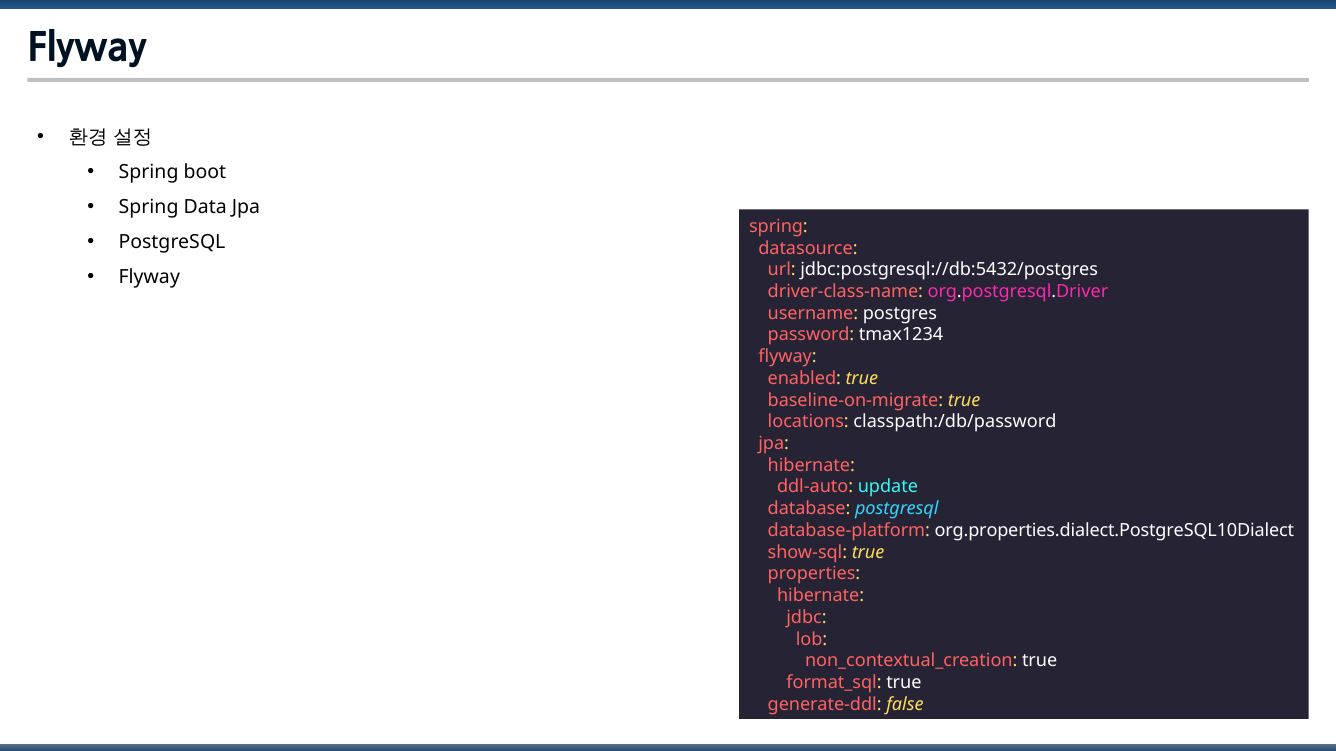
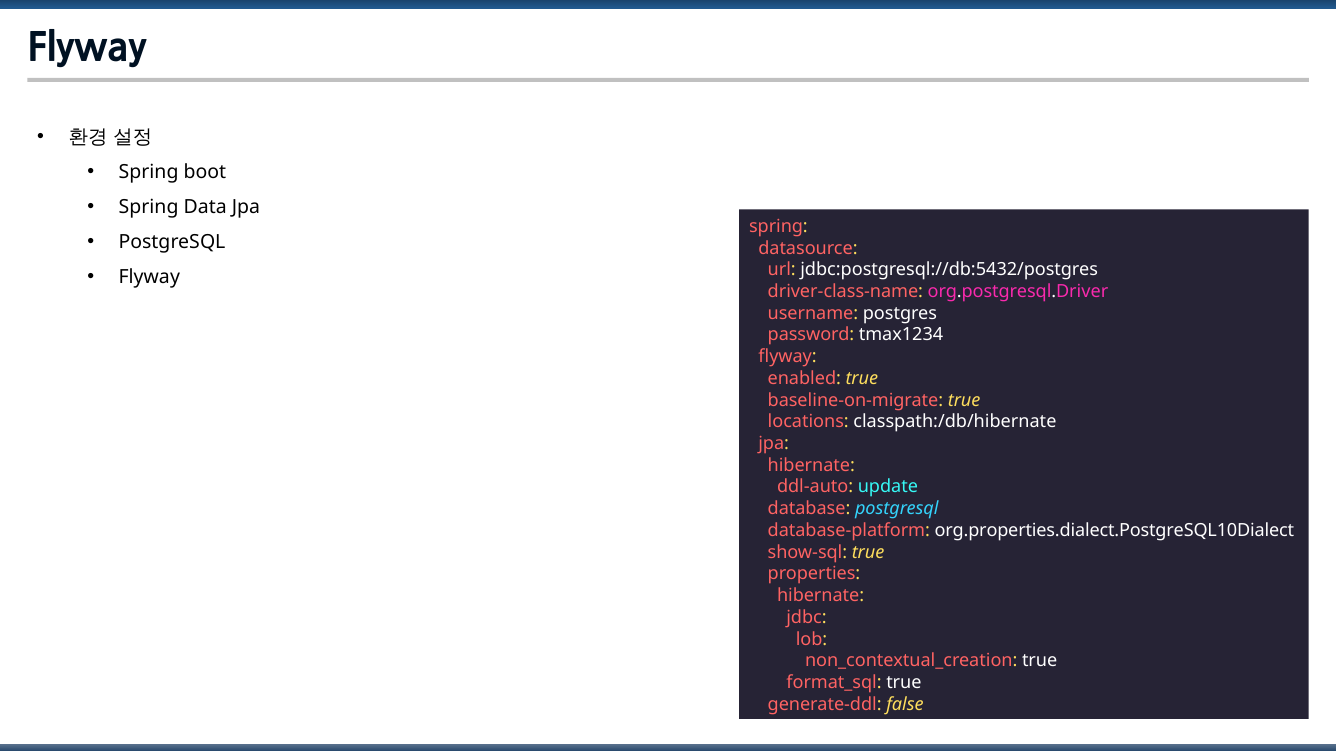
classpath:/db/password: classpath:/db/password -> classpath:/db/hibernate (955, 422)
